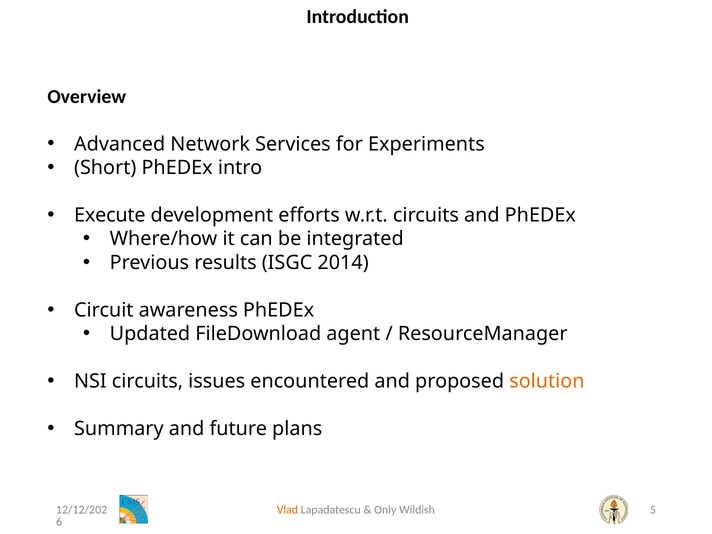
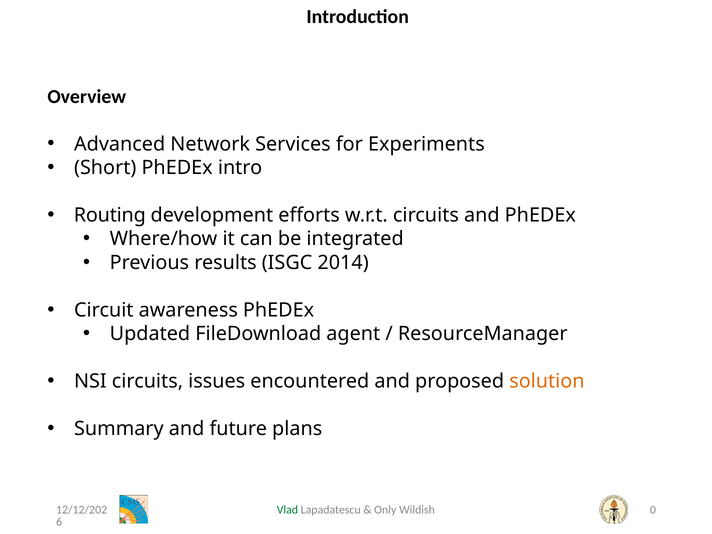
Execute: Execute -> Routing (110, 215)
Vlad colour: orange -> green (287, 510)
5: 5 -> 0 (653, 510)
